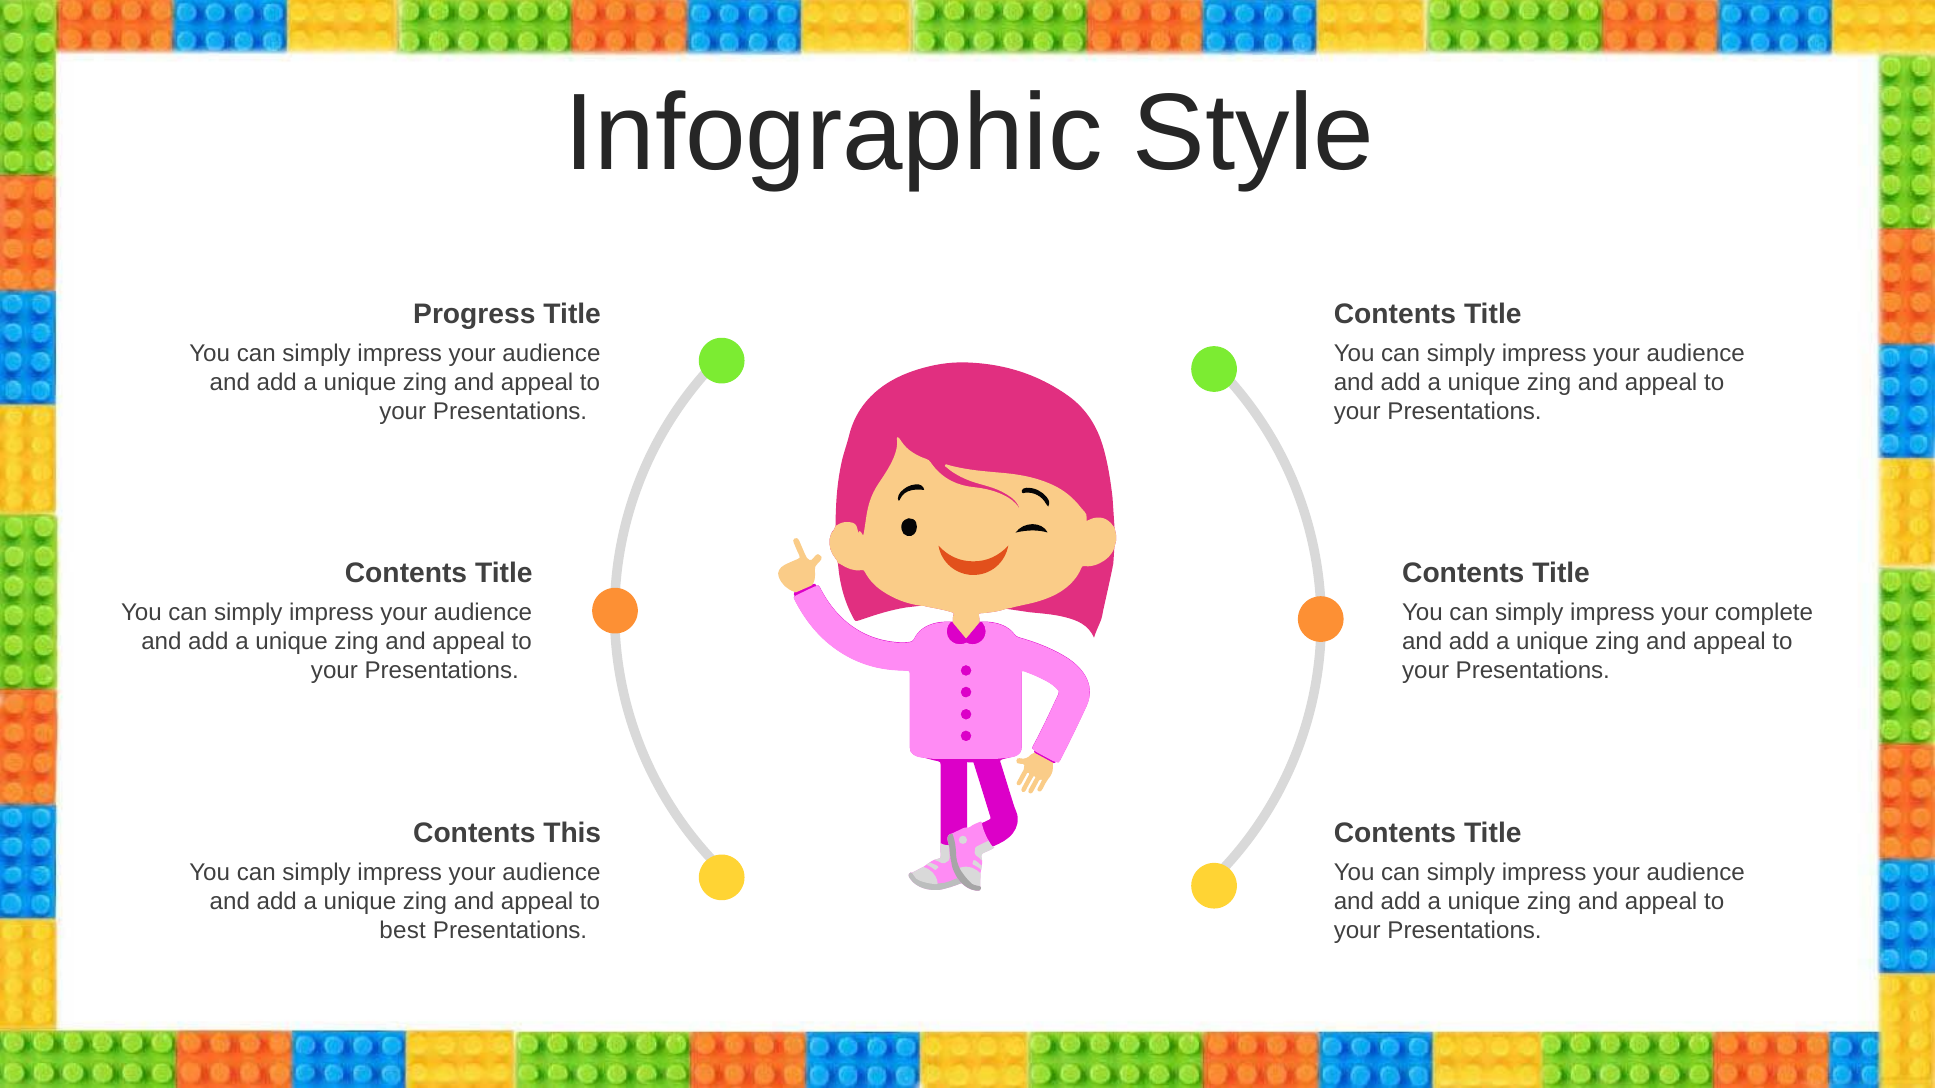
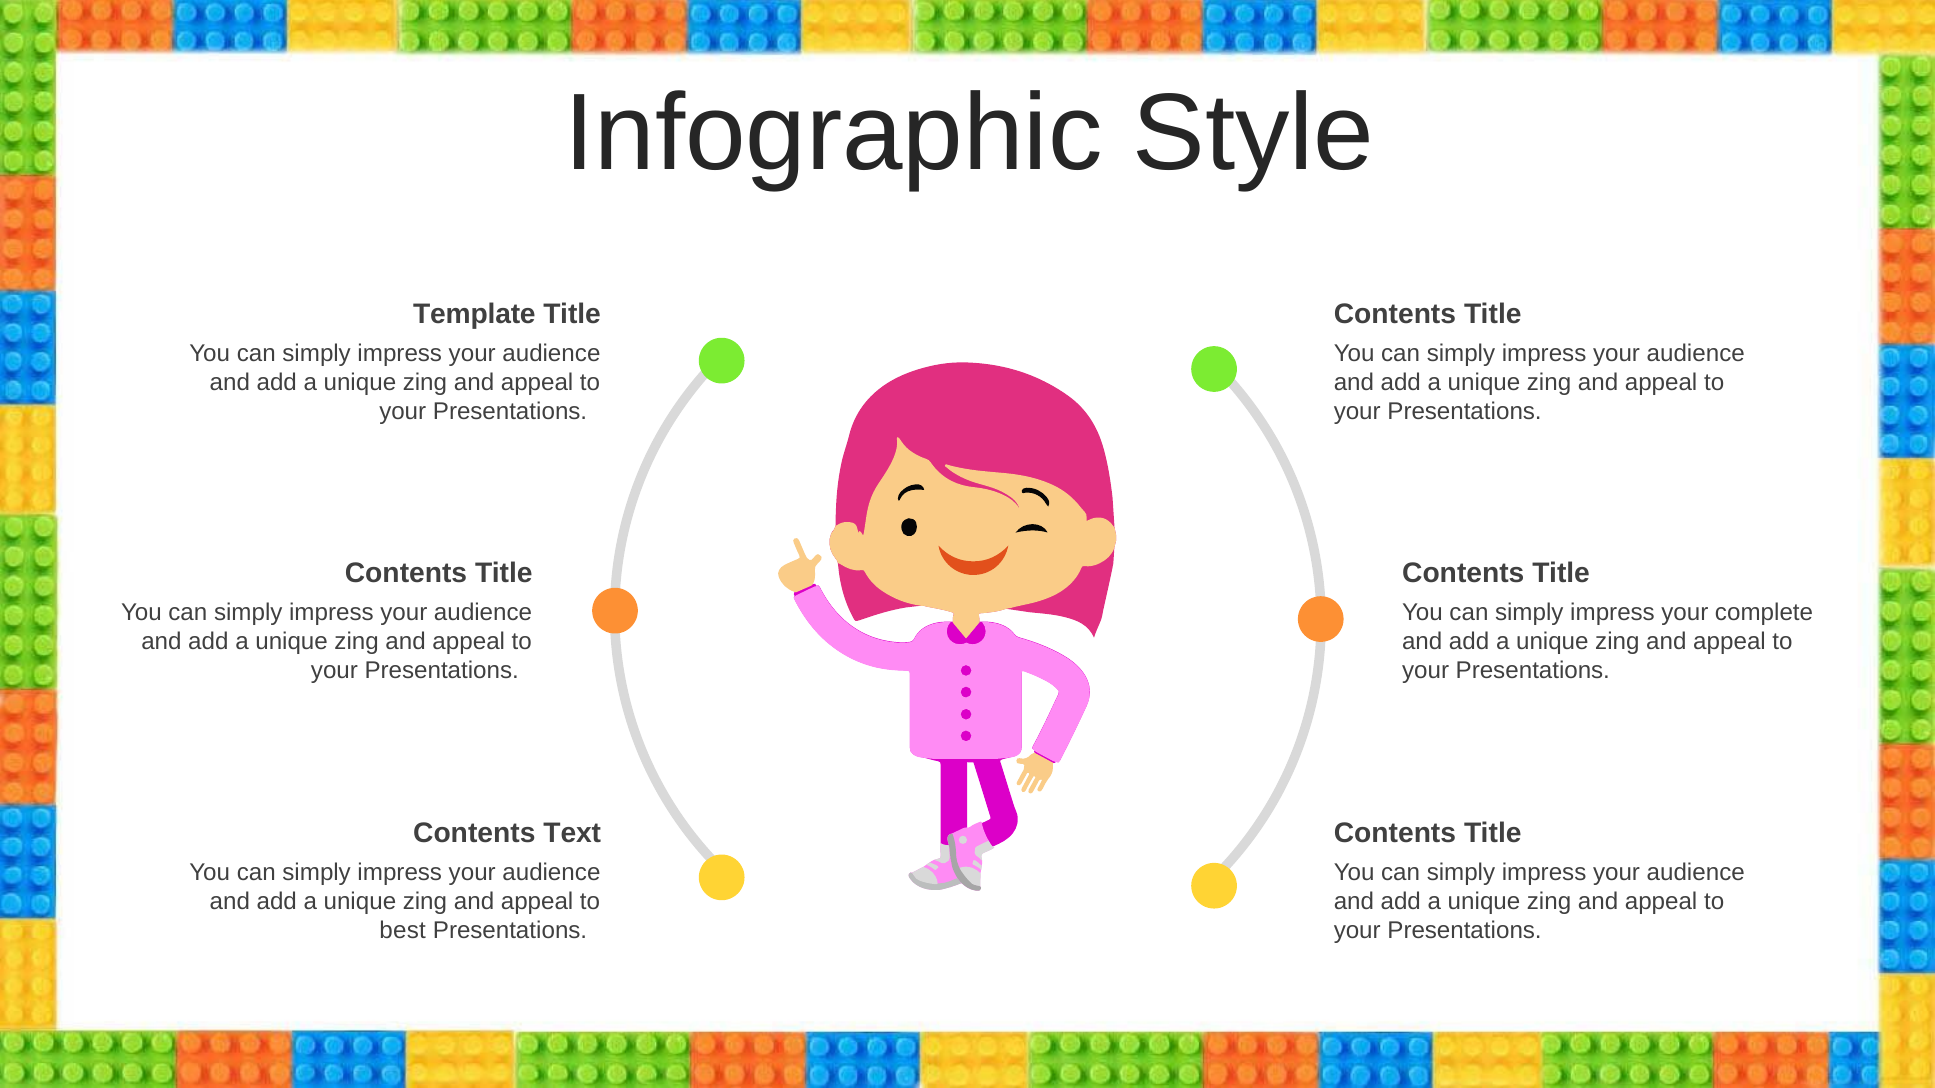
Progress: Progress -> Template (474, 314)
This: This -> Text (572, 833)
